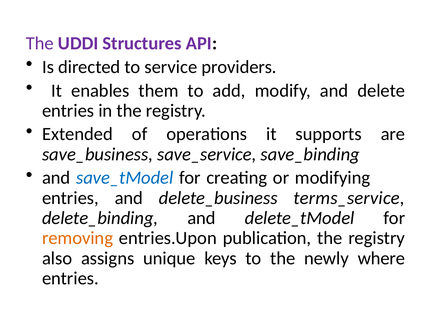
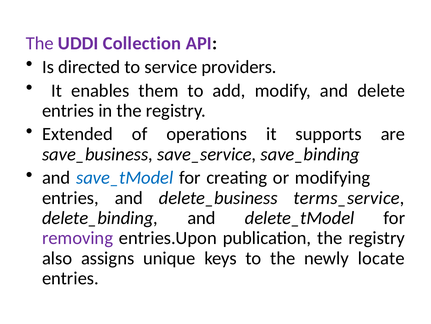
Structures: Structures -> Collection (142, 43)
removing colour: orange -> purple (78, 238)
where: where -> locate (381, 258)
